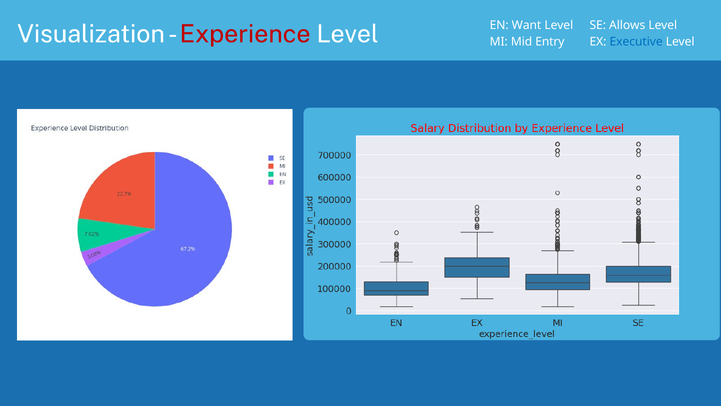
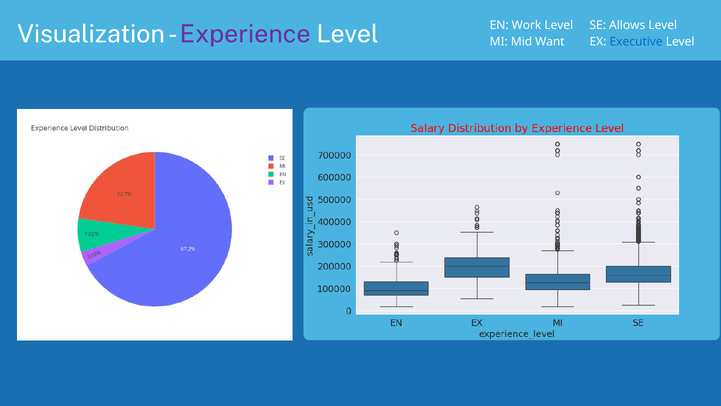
Experience colour: red -> purple (245, 34)
Want: Want -> Work (527, 25)
Entry: Entry -> Want (550, 42)
